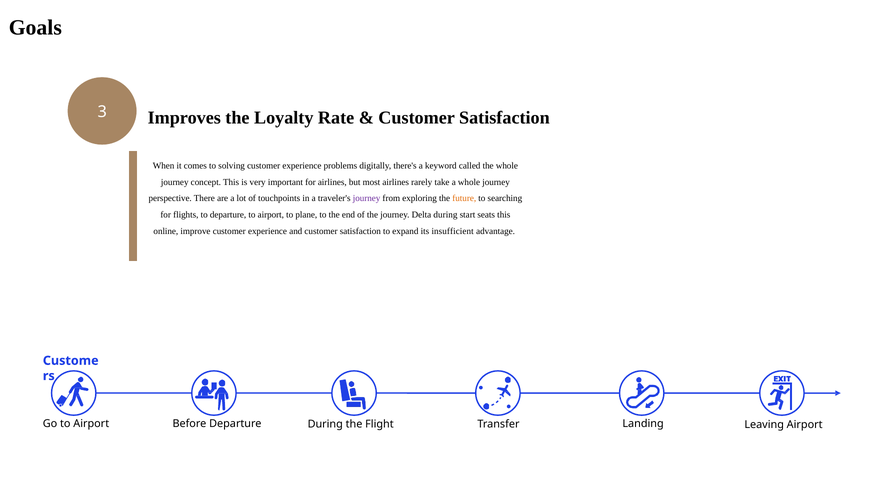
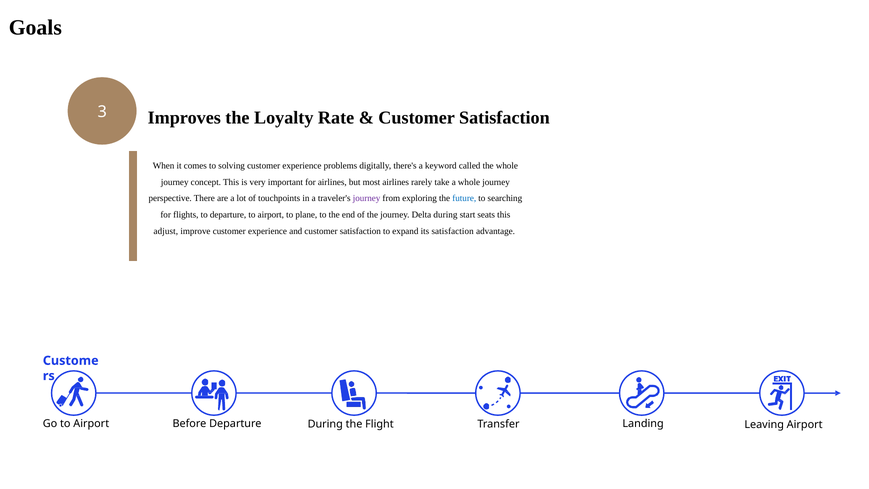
future colour: orange -> blue (464, 198)
online: online -> adjust (166, 231)
its insufficient: insufficient -> satisfaction (453, 231)
